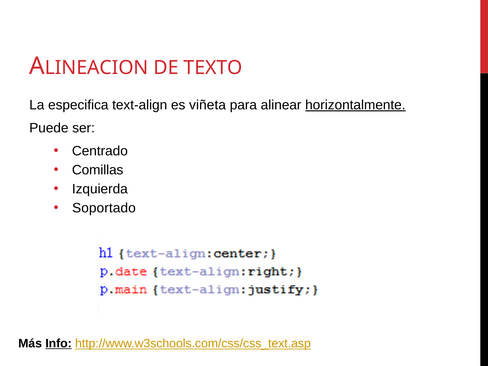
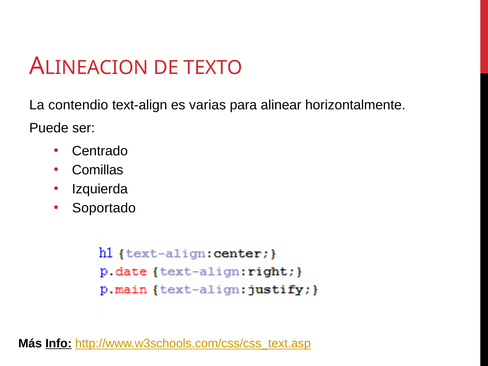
especifica: especifica -> contendio (78, 105)
viñeta: viñeta -> varias (208, 105)
horizontalmente underline: present -> none (355, 105)
